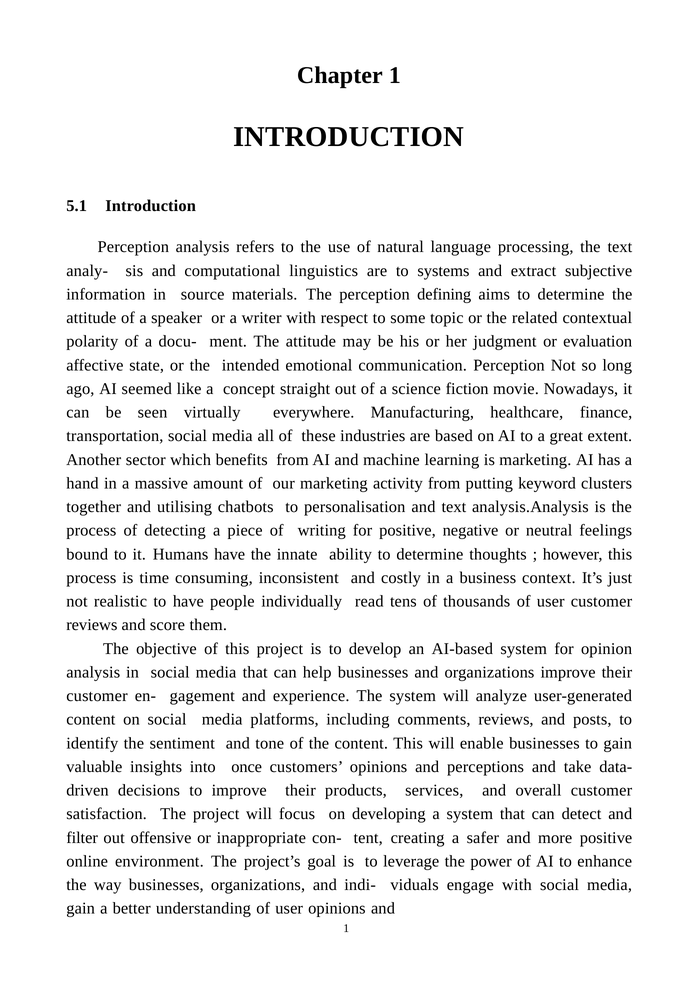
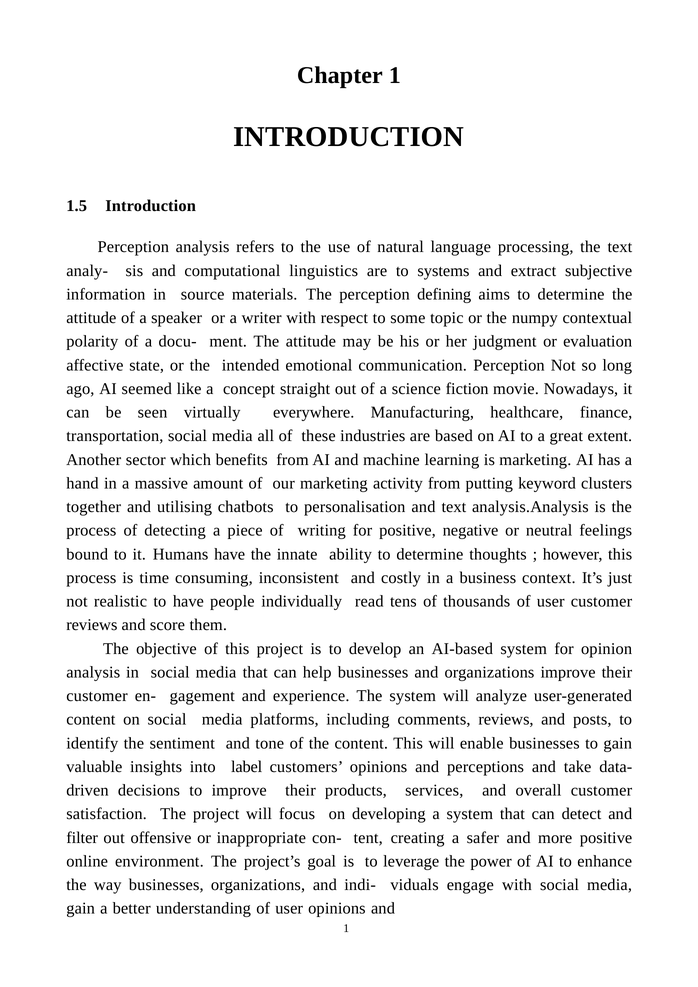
5.1: 5.1 -> 1.5 (77, 206)
related: related -> numpy (535, 318)
once: once -> label (247, 767)
